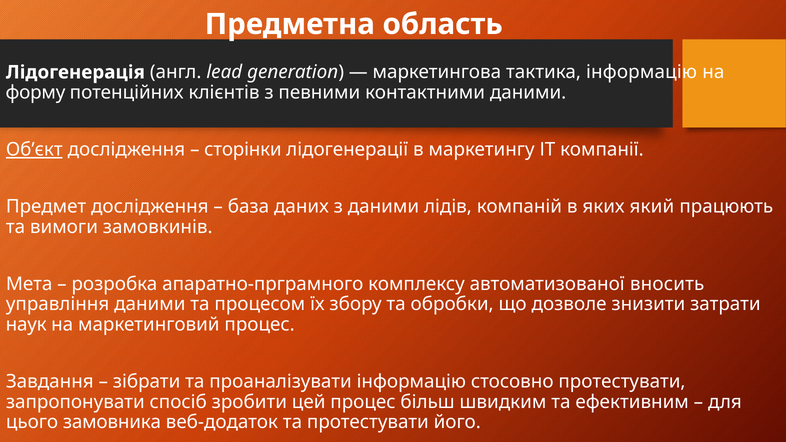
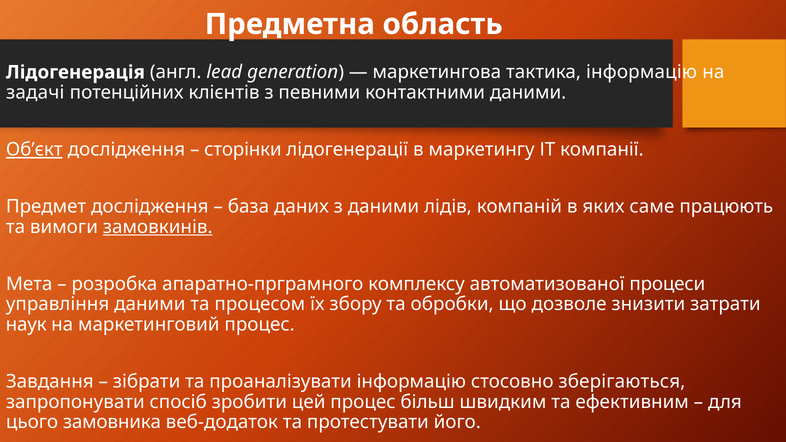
форму: форму -> задачі (35, 93)
який: який -> саме (652, 207)
замовкинів underline: none -> present (158, 227)
вносить: вносить -> процеси (667, 284)
стосовно протестувати: протестувати -> зберігаються (622, 382)
